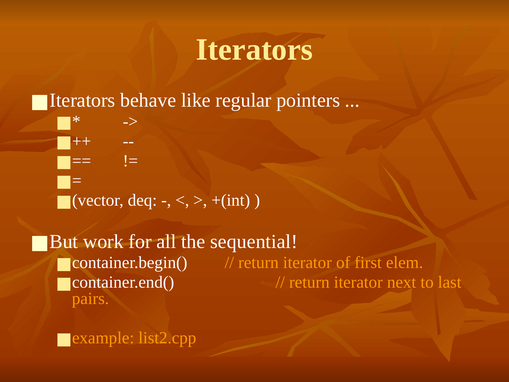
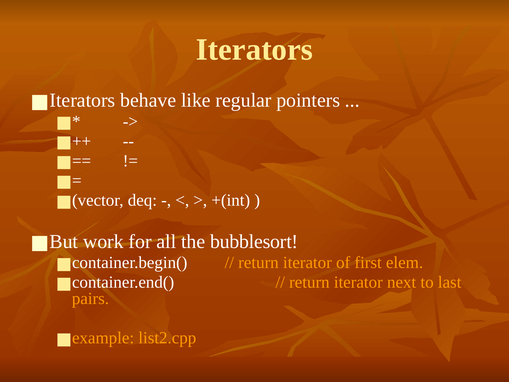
sequential: sequential -> bubblesort (254, 241)
